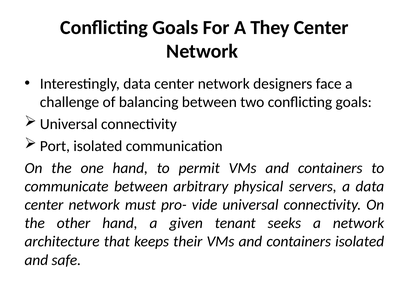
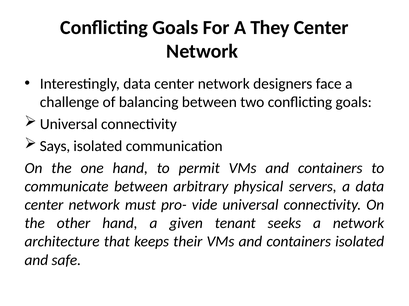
Port: Port -> Says (55, 146)
